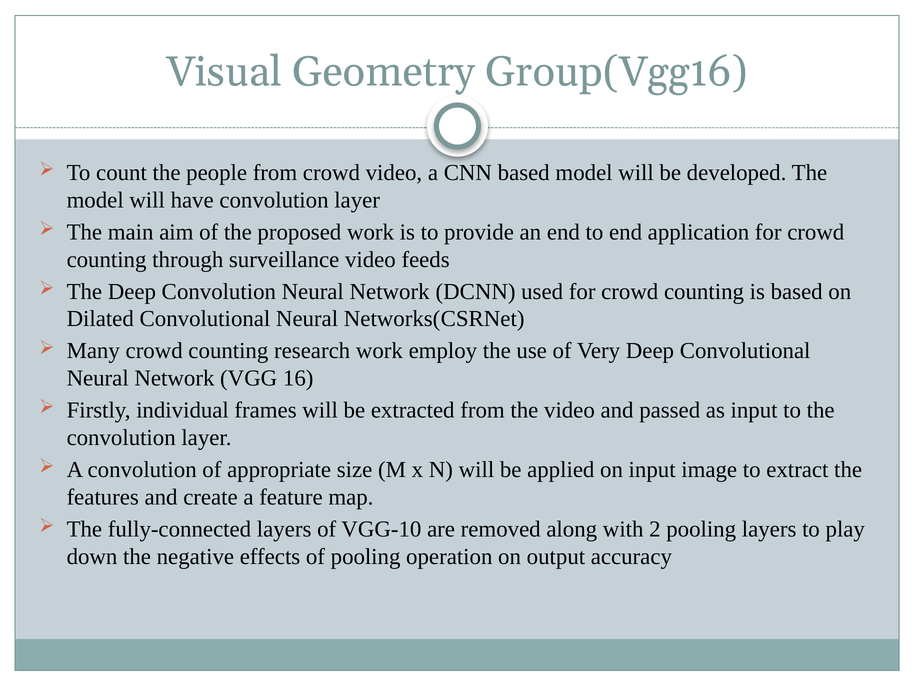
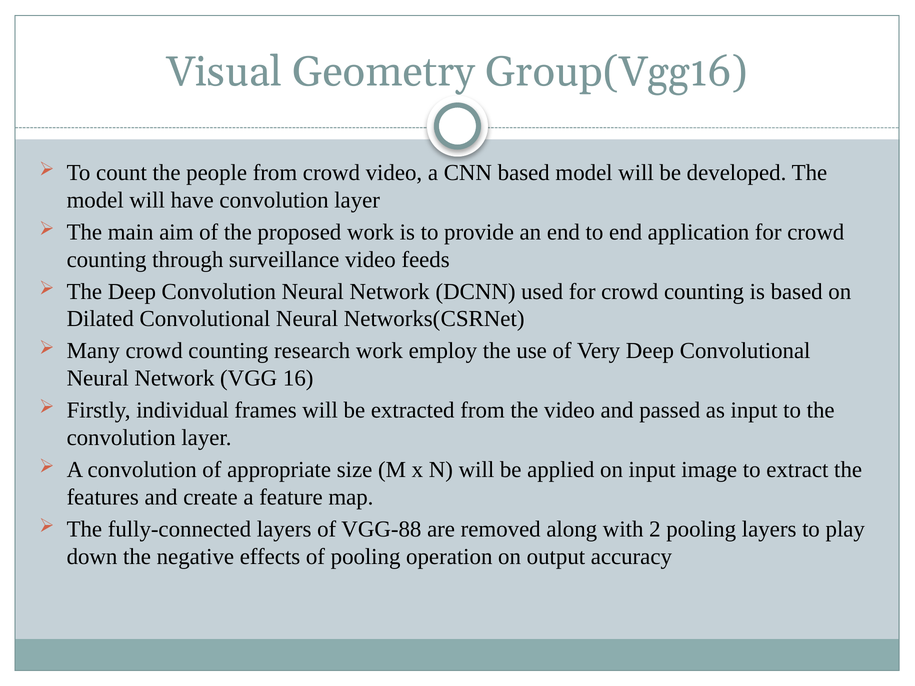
VGG-10: VGG-10 -> VGG-88 (381, 529)
